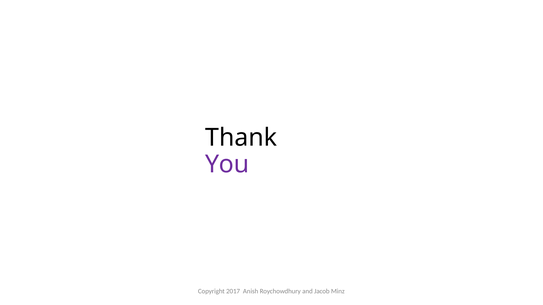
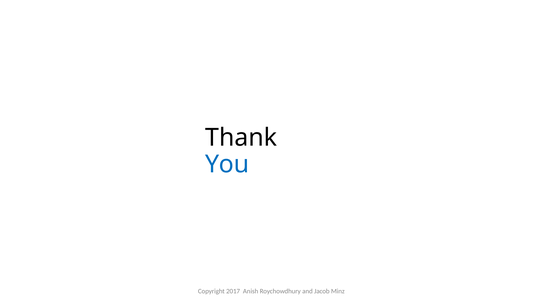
You colour: purple -> blue (227, 165)
